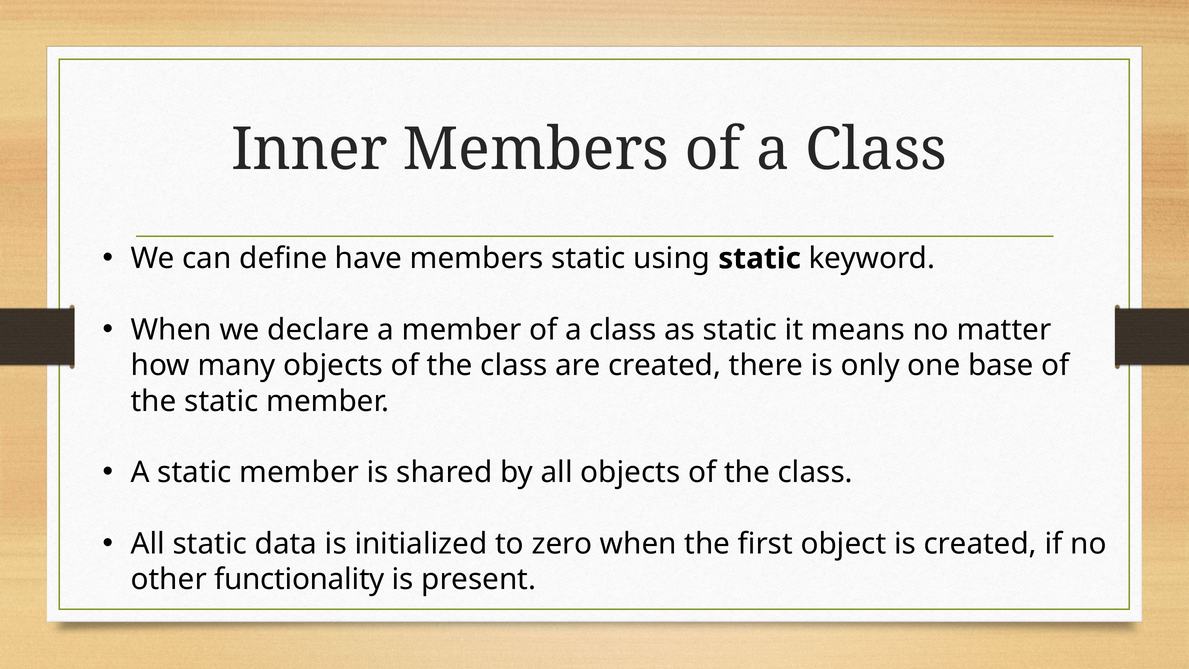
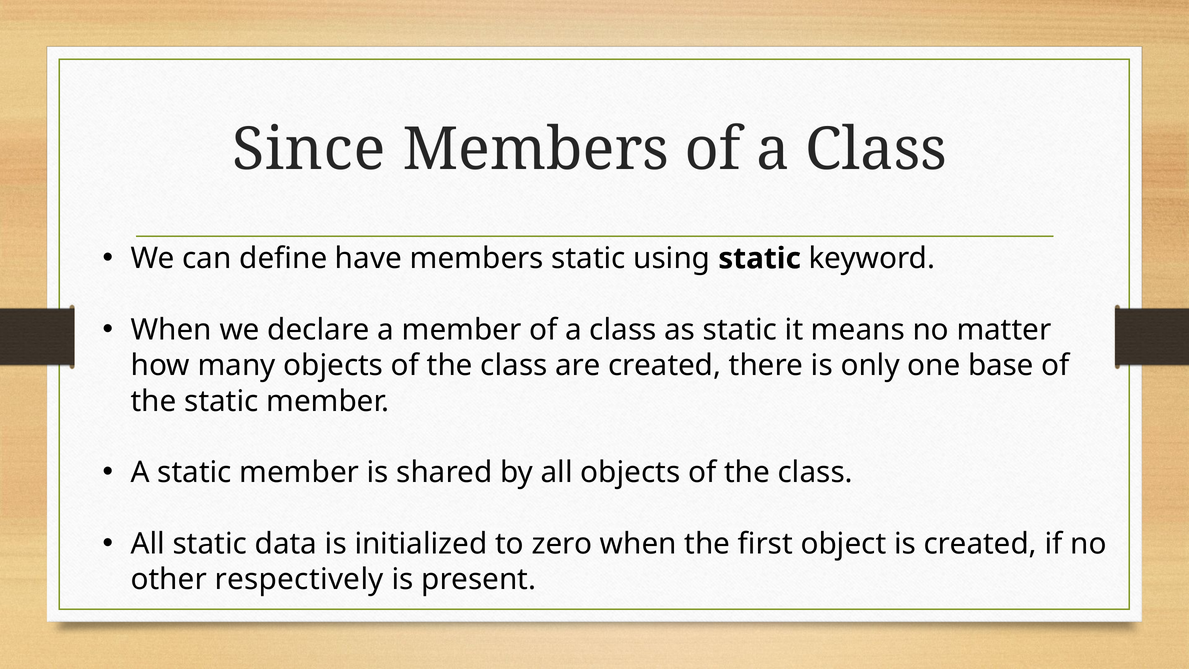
Inner: Inner -> Since (309, 149)
functionality: functionality -> respectively (299, 579)
